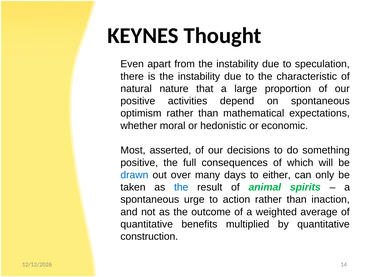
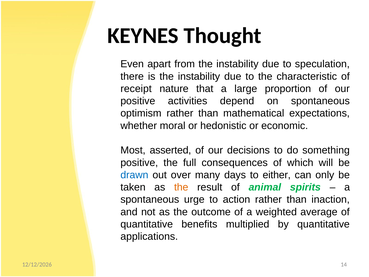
natural: natural -> receipt (136, 89)
the colour: blue -> orange (181, 187)
construction: construction -> applications (149, 236)
